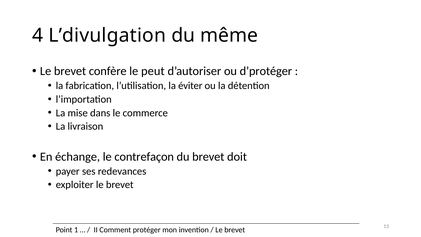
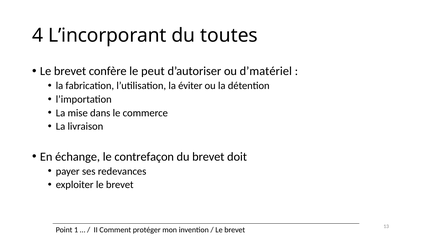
L’divulgation: L’divulgation -> L’incorporant (107, 35)
même: même -> toutes (229, 35)
d’protéger: d’protéger -> d’matériel (266, 71)
